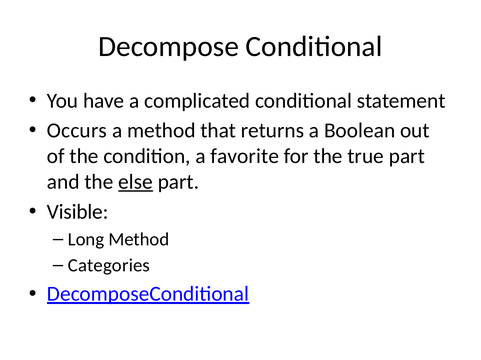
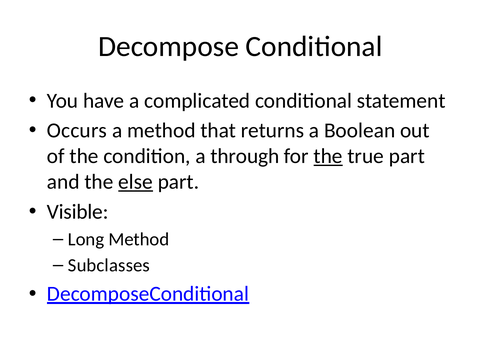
favorite: favorite -> through (245, 157)
the underline: none -> present (328, 157)
Categories: Categories -> Subclasses (109, 266)
